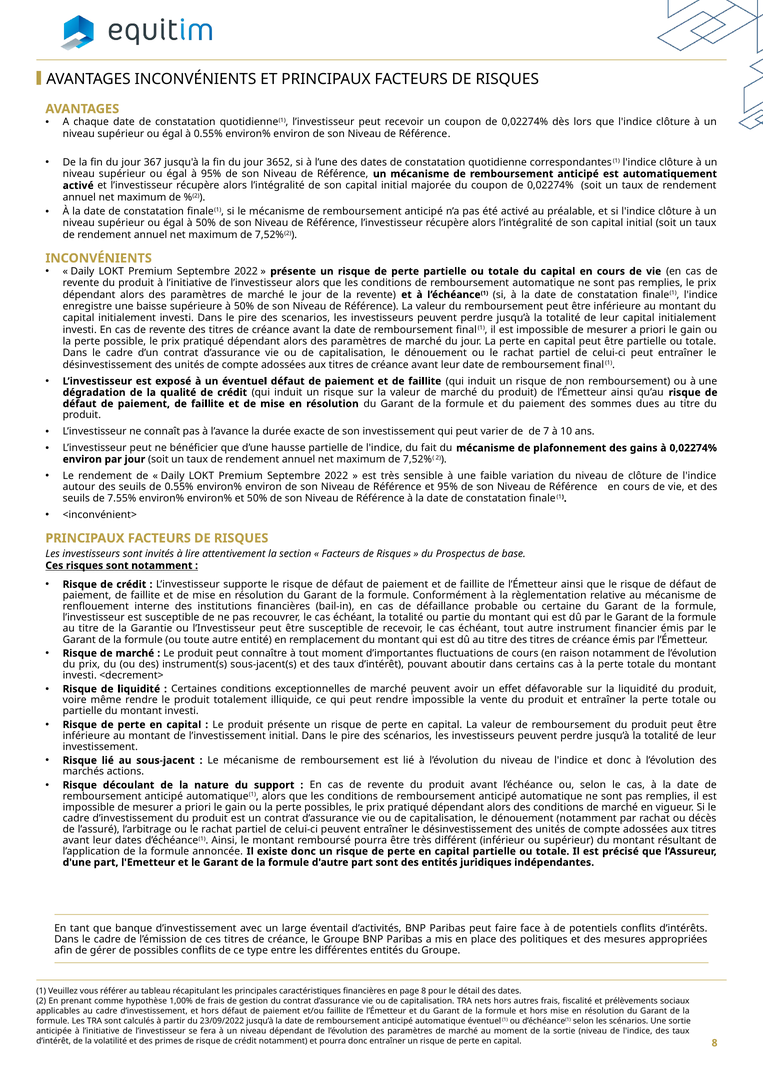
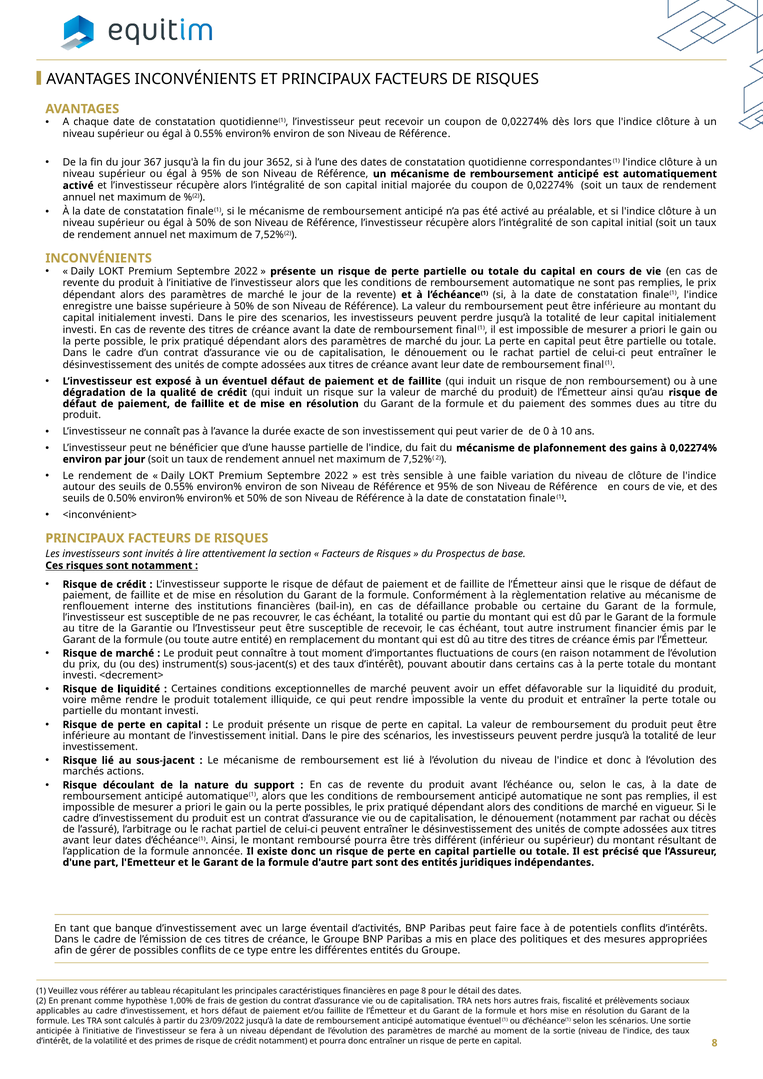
7: 7 -> 0 (546, 432)
7.55%: 7.55% -> 0.50% (122, 498)
